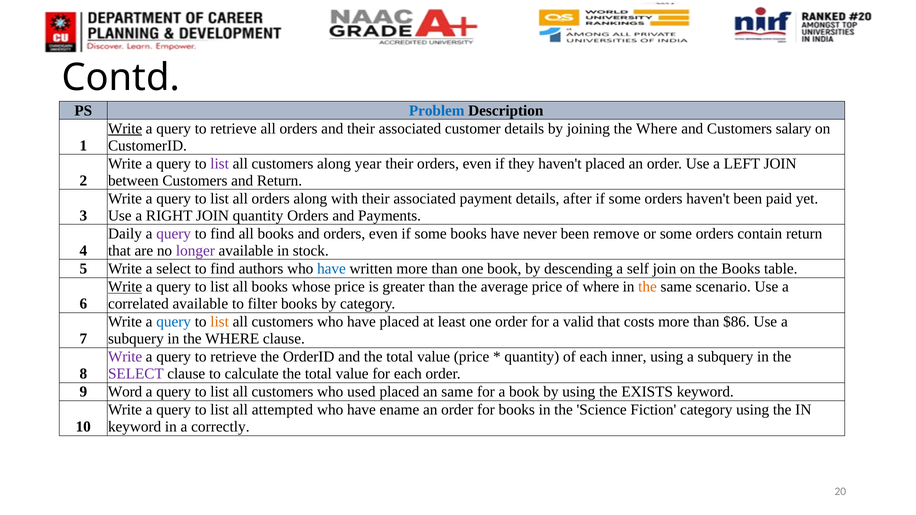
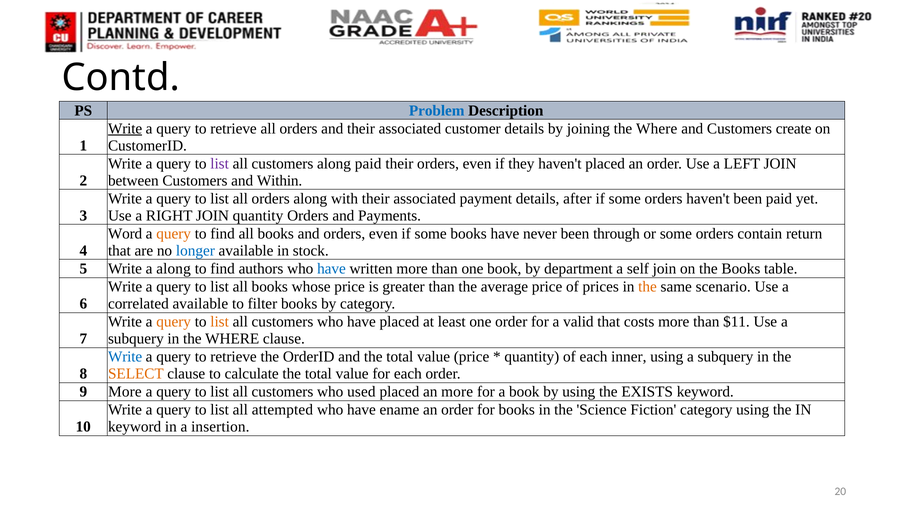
salary: salary -> create (794, 129)
along year: year -> paid (368, 164)
and Return: Return -> Within (280, 181)
Daily: Daily -> Word (125, 234)
query colour: purple -> orange (174, 234)
remove: remove -> through (616, 234)
longer colour: purple -> blue (195, 251)
a select: select -> along (174, 269)
descending: descending -> department (578, 269)
Write underline: present -> none (125, 287)
of where: where -> prices (601, 287)
query colour: blue -> orange (174, 322)
$86: $86 -> $11 (736, 322)
Write colour: purple -> blue (125, 357)
SELECT colour: purple -> orange (136, 374)
9 Word: Word -> More (125, 392)
an same: same -> more (457, 392)
correctly: correctly -> insertion (220, 427)
